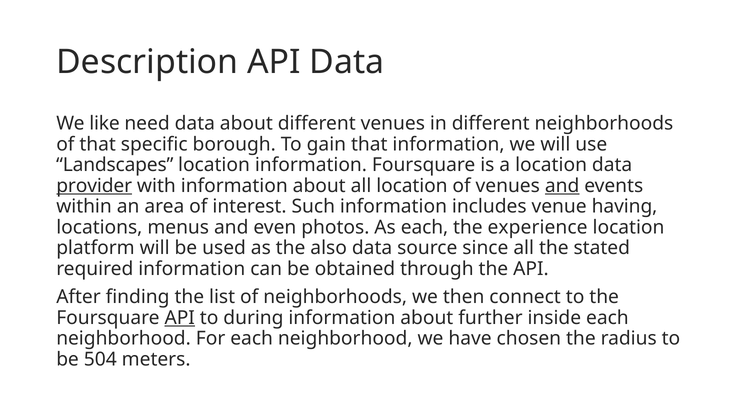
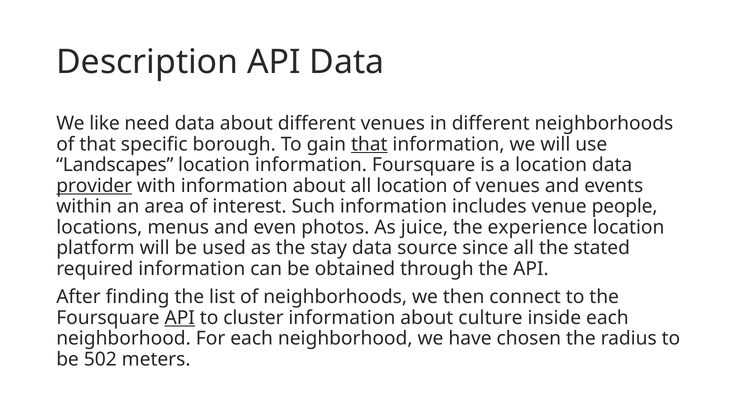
that underline: none -> present (369, 144)
and underline: present -> none (562, 186)
having: having -> people (625, 207)
As each: each -> juice (424, 227)
also: also -> stay (329, 248)
during: during -> cluster (253, 318)
further: further -> culture (490, 318)
504: 504 -> 502 (100, 359)
